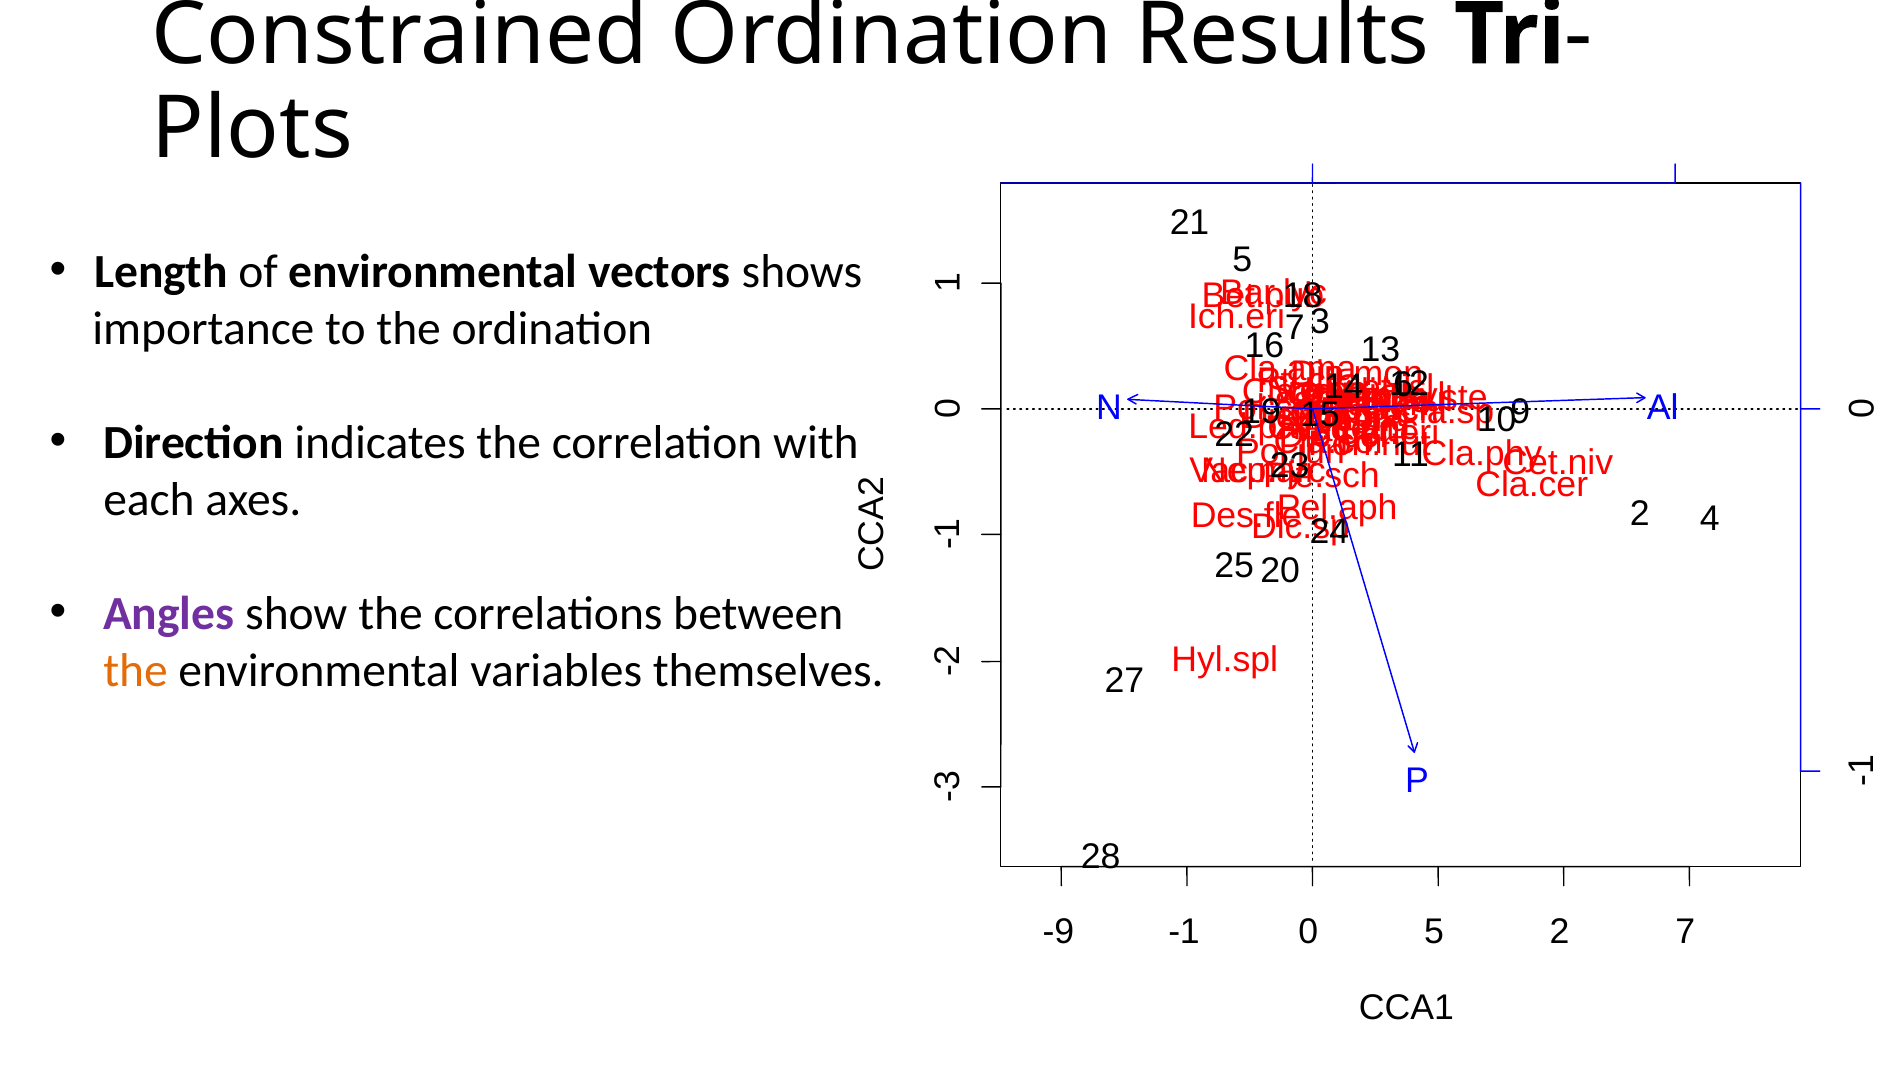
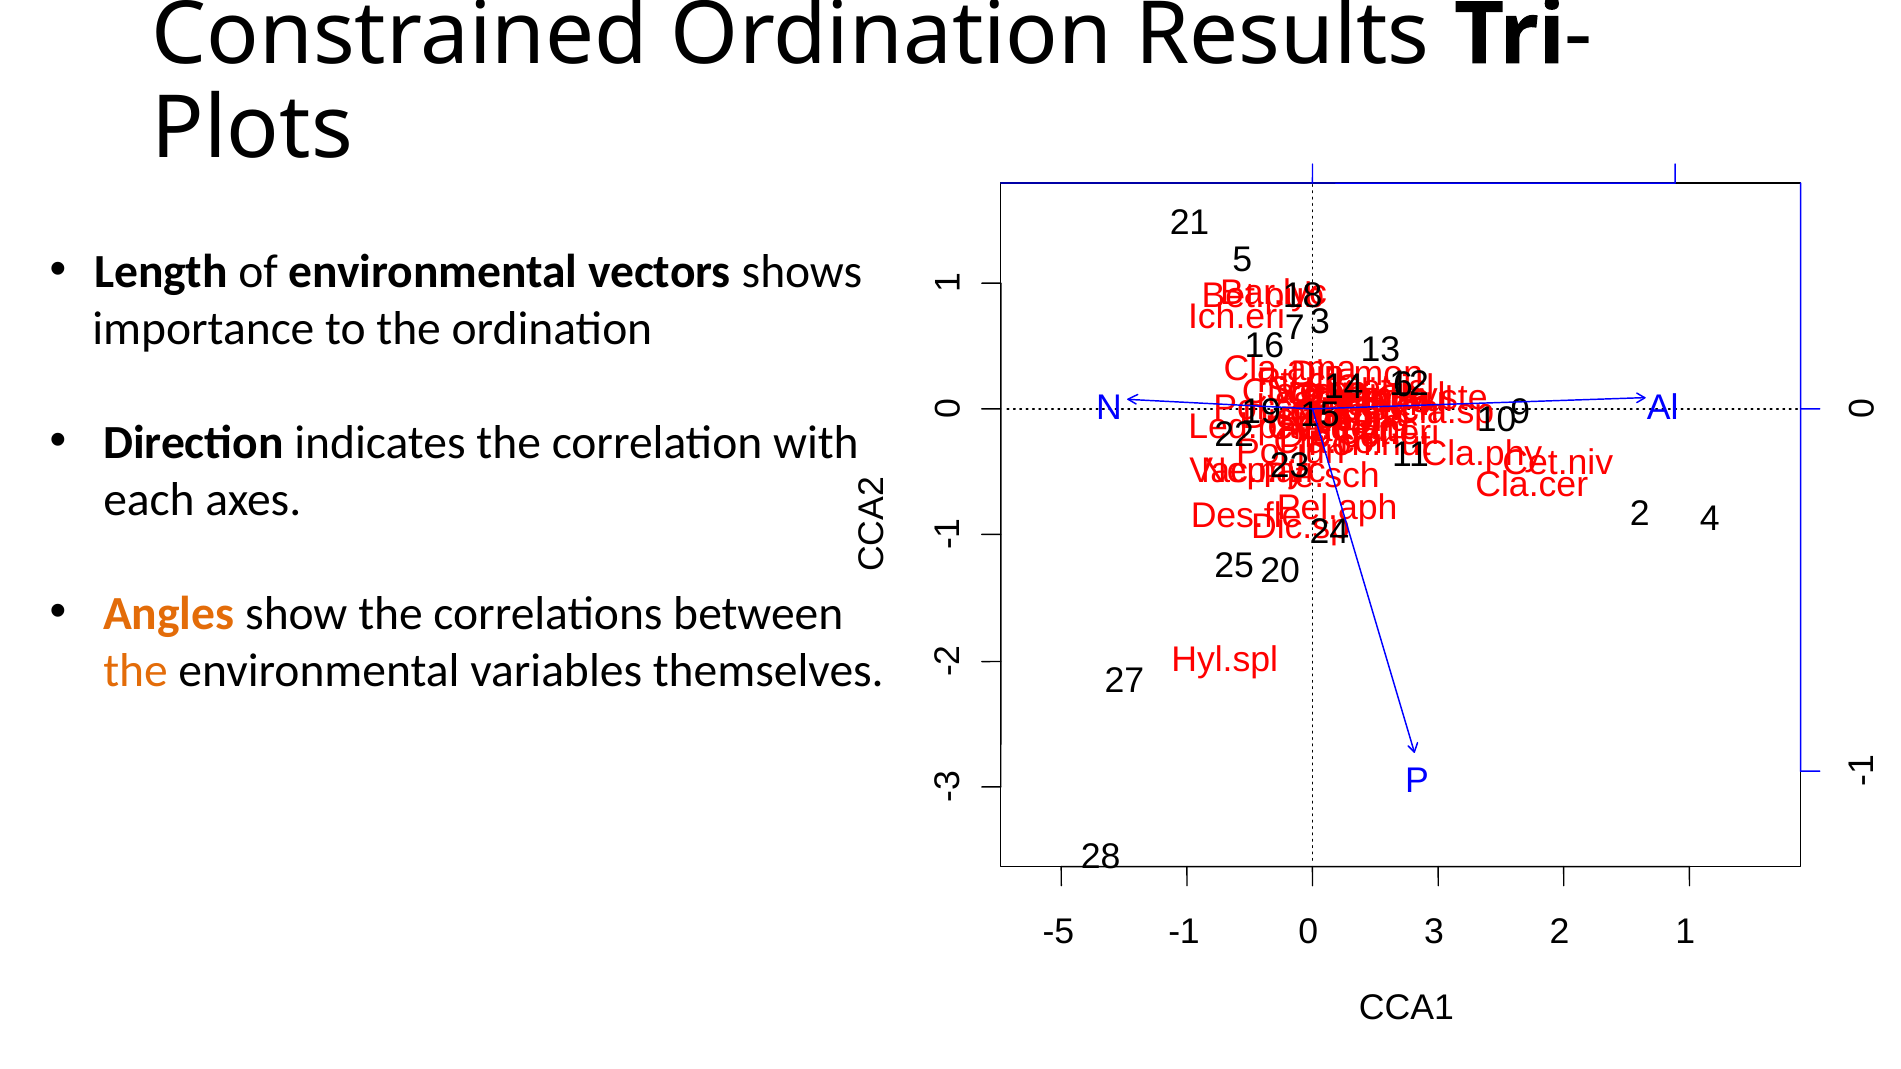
Angles colour: purple -> orange (169, 614)
-9: -9 -> -5 (1058, 932)
0 5: 5 -> 3 (1434, 932)
2 7: 7 -> 1 (1685, 932)
